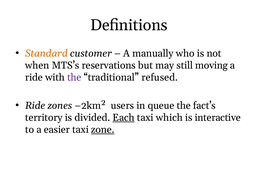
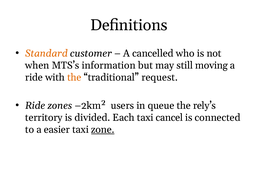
manually: manually -> cancelled (153, 53)
reservations: reservations -> information (109, 65)
the colour: purple -> orange (74, 77)
refused: refused -> request (160, 77)
fact’s: fact’s -> rely’s (204, 105)
Each underline: present -> none (124, 117)
which: which -> cancel (169, 117)
interactive: interactive -> connected (218, 117)
